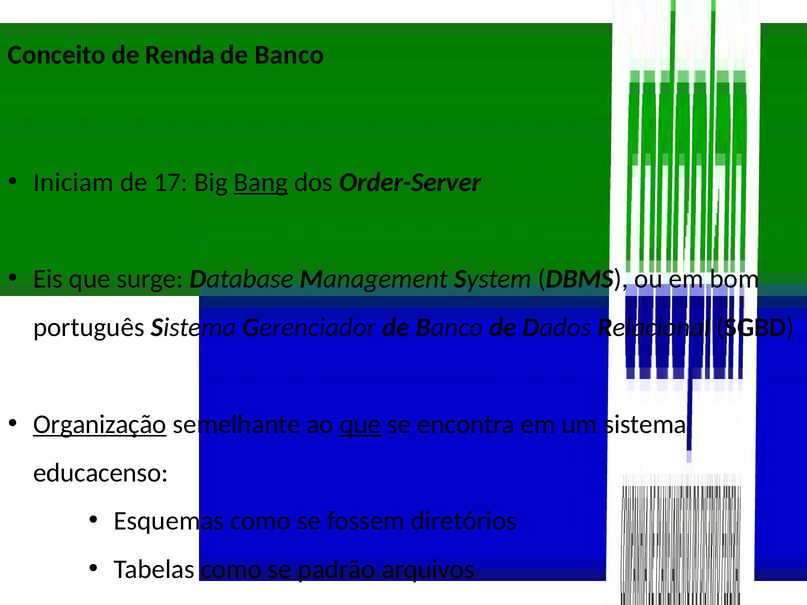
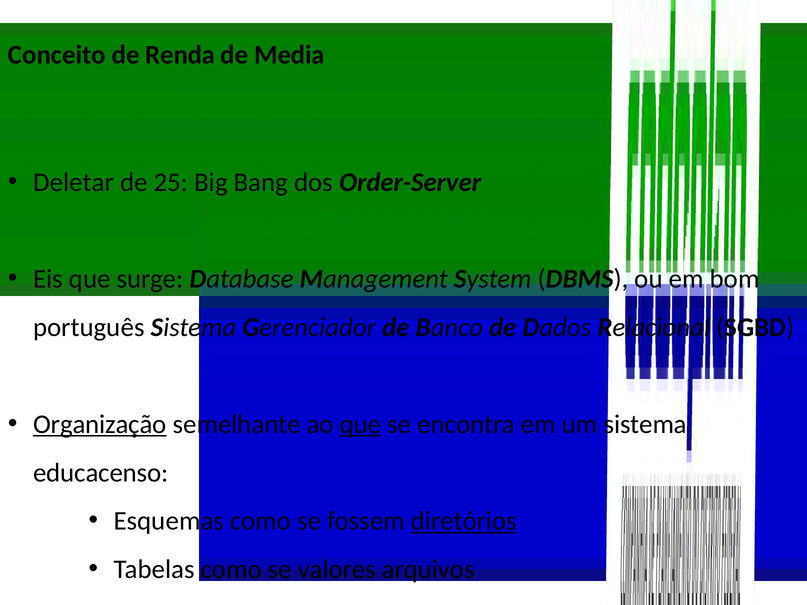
Banco: Banco -> Media (290, 55)
Iniciam: Iniciam -> Deletar (74, 182)
17: 17 -> 25 (171, 182)
Bang underline: present -> none (261, 182)
diretórios underline: none -> present (464, 521)
padrão: padrão -> valores (337, 570)
